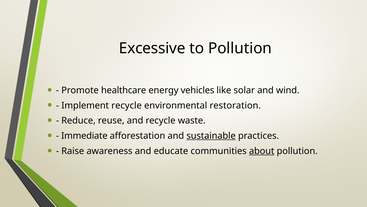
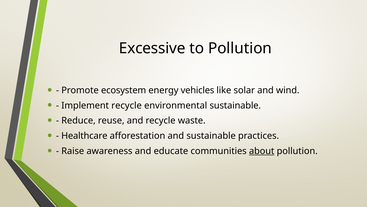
healthcare: healthcare -> ecosystem (124, 90)
environmental restoration: restoration -> sustainable (235, 105)
Immediate: Immediate -> Healthcare (84, 136)
sustainable underline: present -> none (211, 136)
